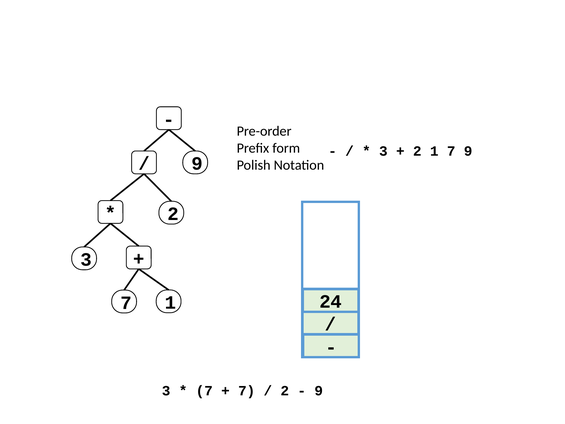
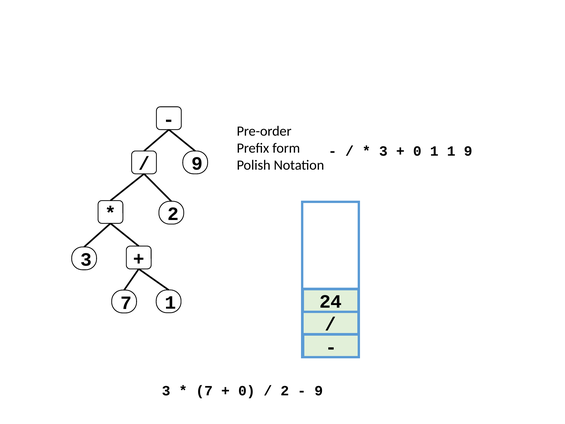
2: 2 -> 0 (417, 151)
1 7: 7 -> 1 (451, 151)
7: 7 -> 0 (247, 391)
